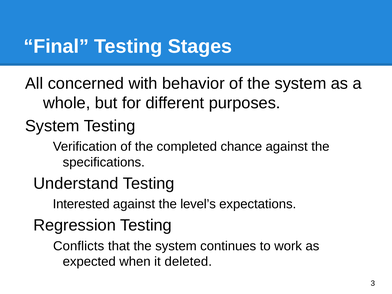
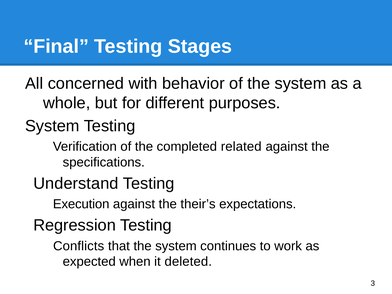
chance: chance -> related (241, 147)
Interested: Interested -> Execution (81, 204)
level’s: level’s -> their’s (198, 204)
